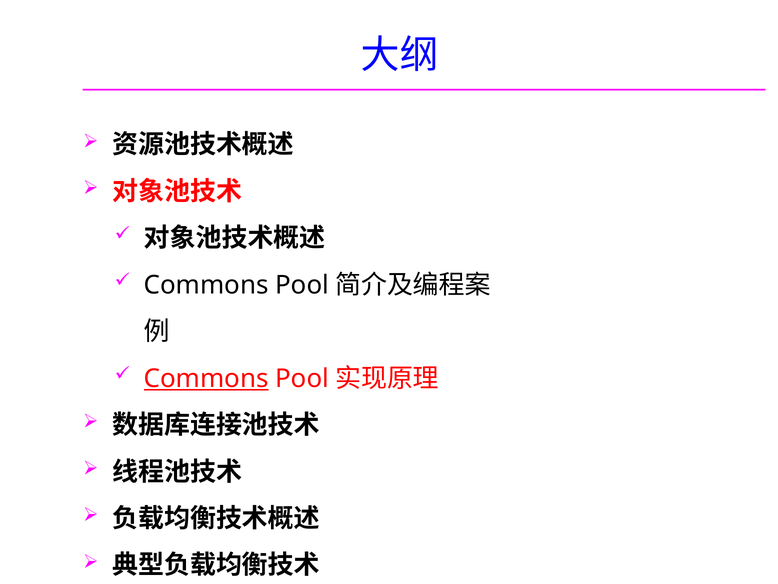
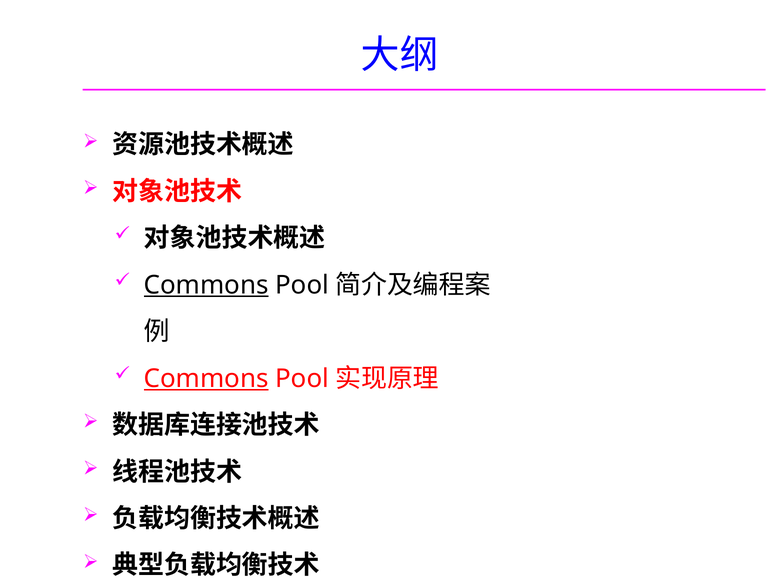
Commons underline: none -> present (206, 285)
